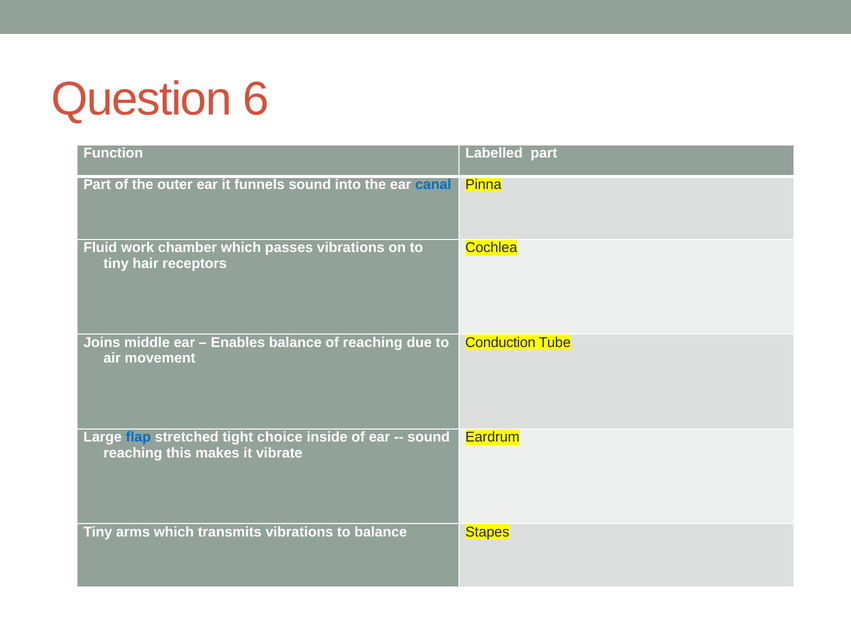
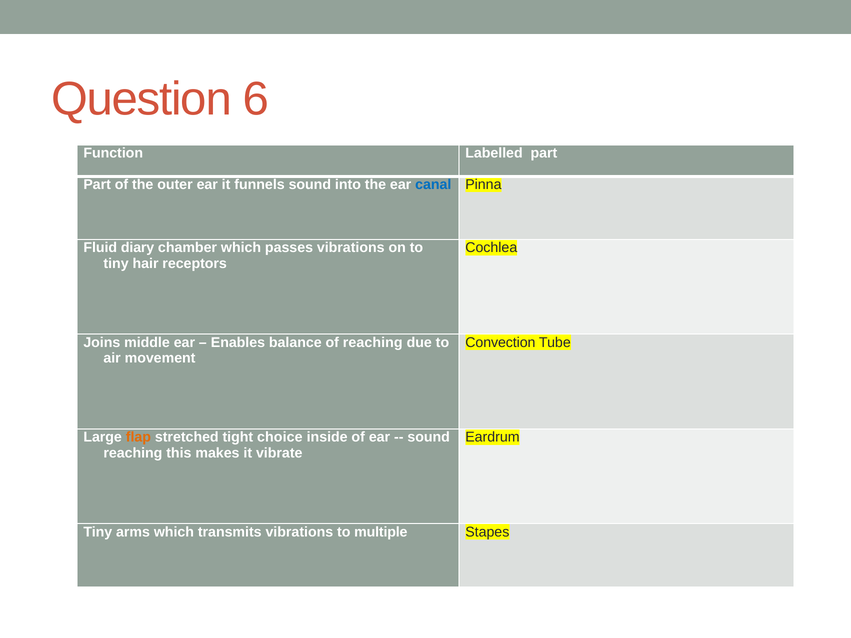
work: work -> diary (138, 248)
Conduction: Conduction -> Convection (500, 343)
flap colour: blue -> orange (138, 437)
to balance: balance -> multiple (381, 532)
